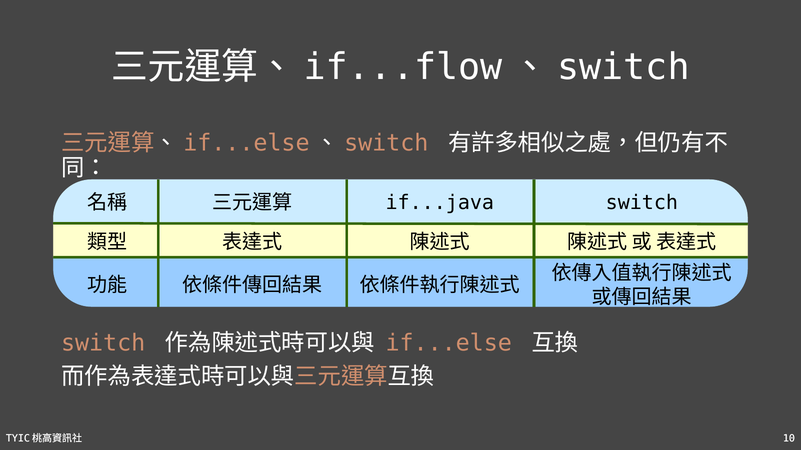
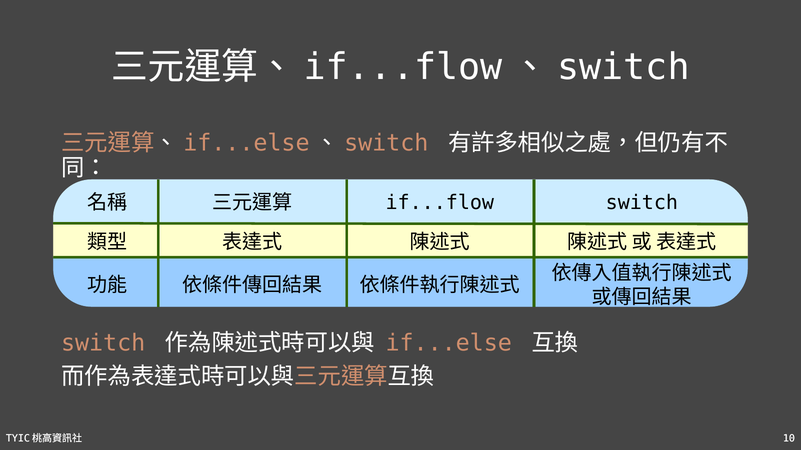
if...java: if...java -> if...flow (440, 203)
